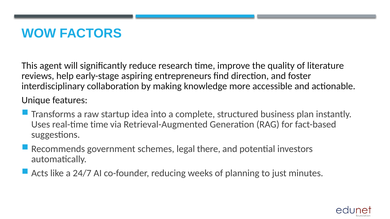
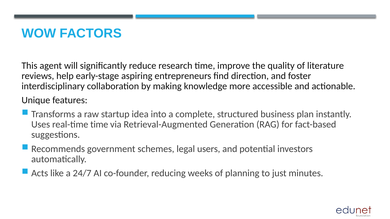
there: there -> users (209, 149)
